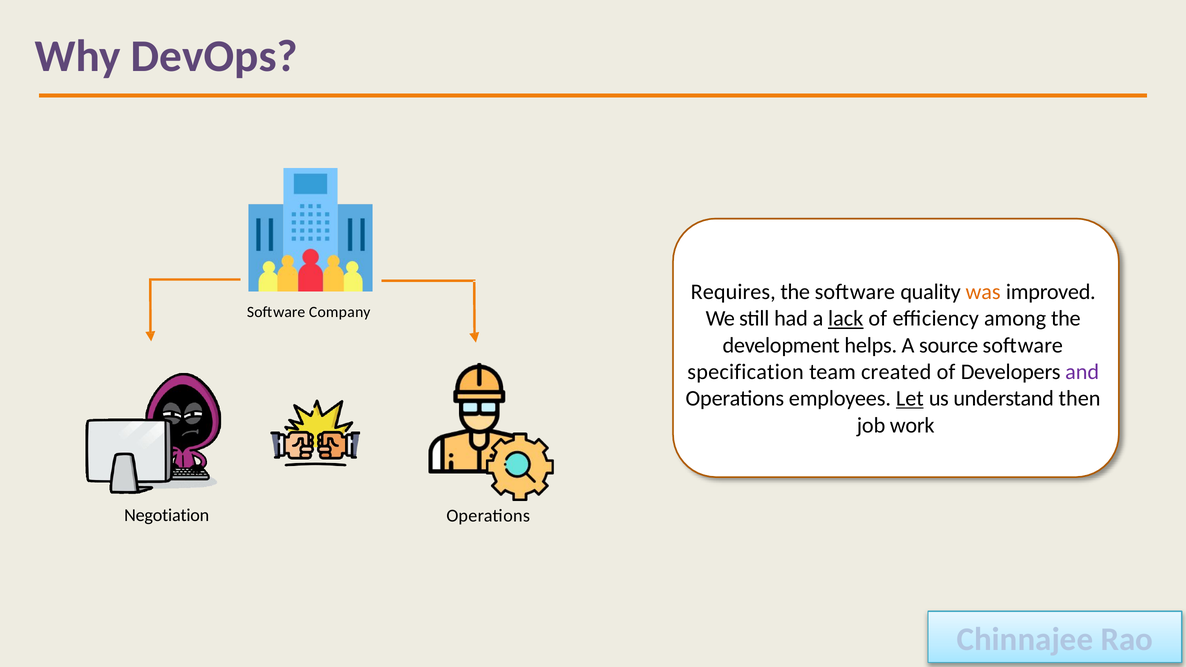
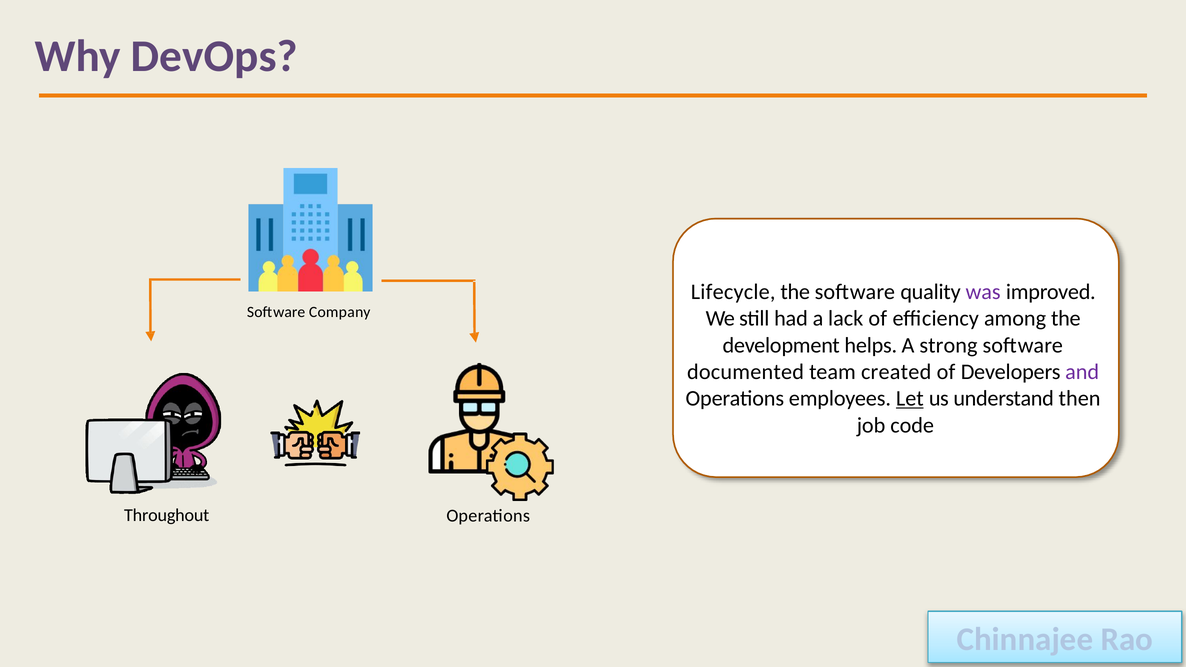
Requires: Requires -> Lifecycle (733, 292)
was colour: orange -> purple (983, 292)
lack underline: present -> none (846, 319)
source: source -> strong (948, 345)
specification: specification -> documented (746, 372)
work: work -> code (912, 425)
Negotiation: Negotiation -> Throughout (167, 515)
